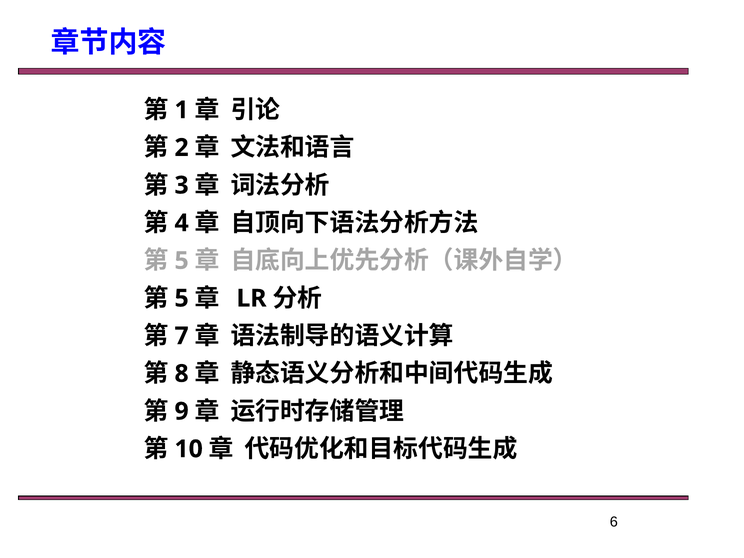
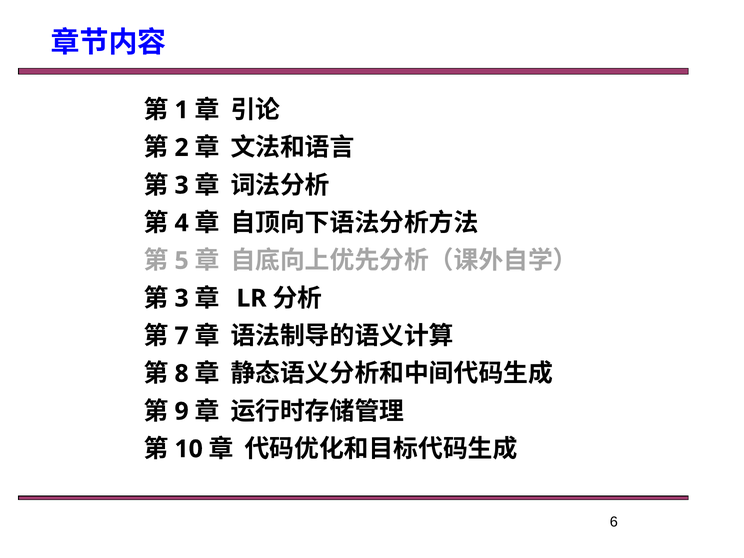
5: 5 -> 3 (182, 298)
